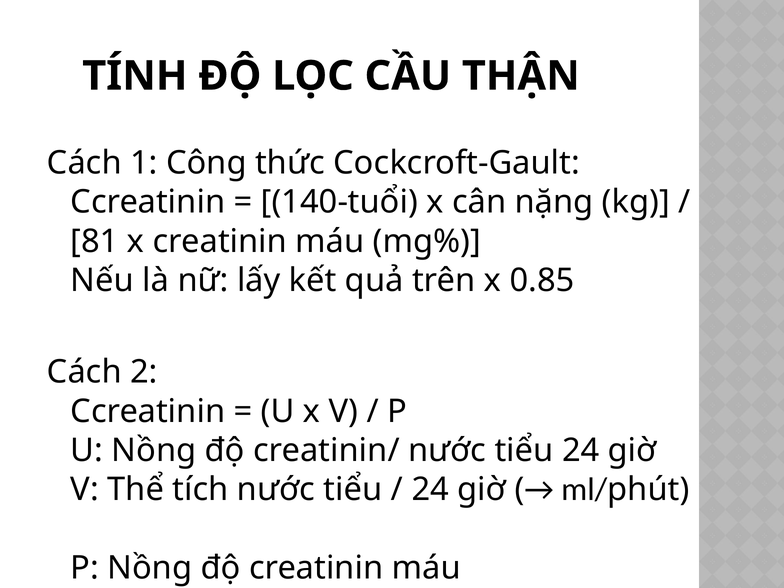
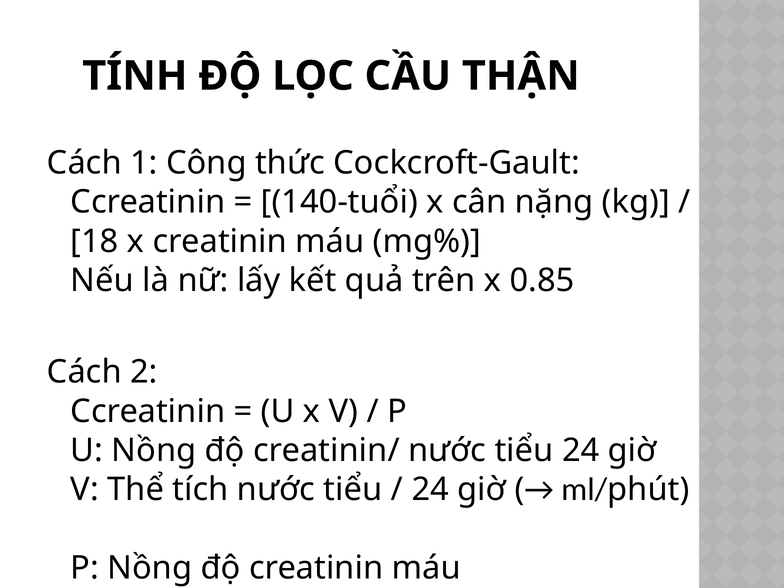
81: 81 -> 18 (94, 241)
